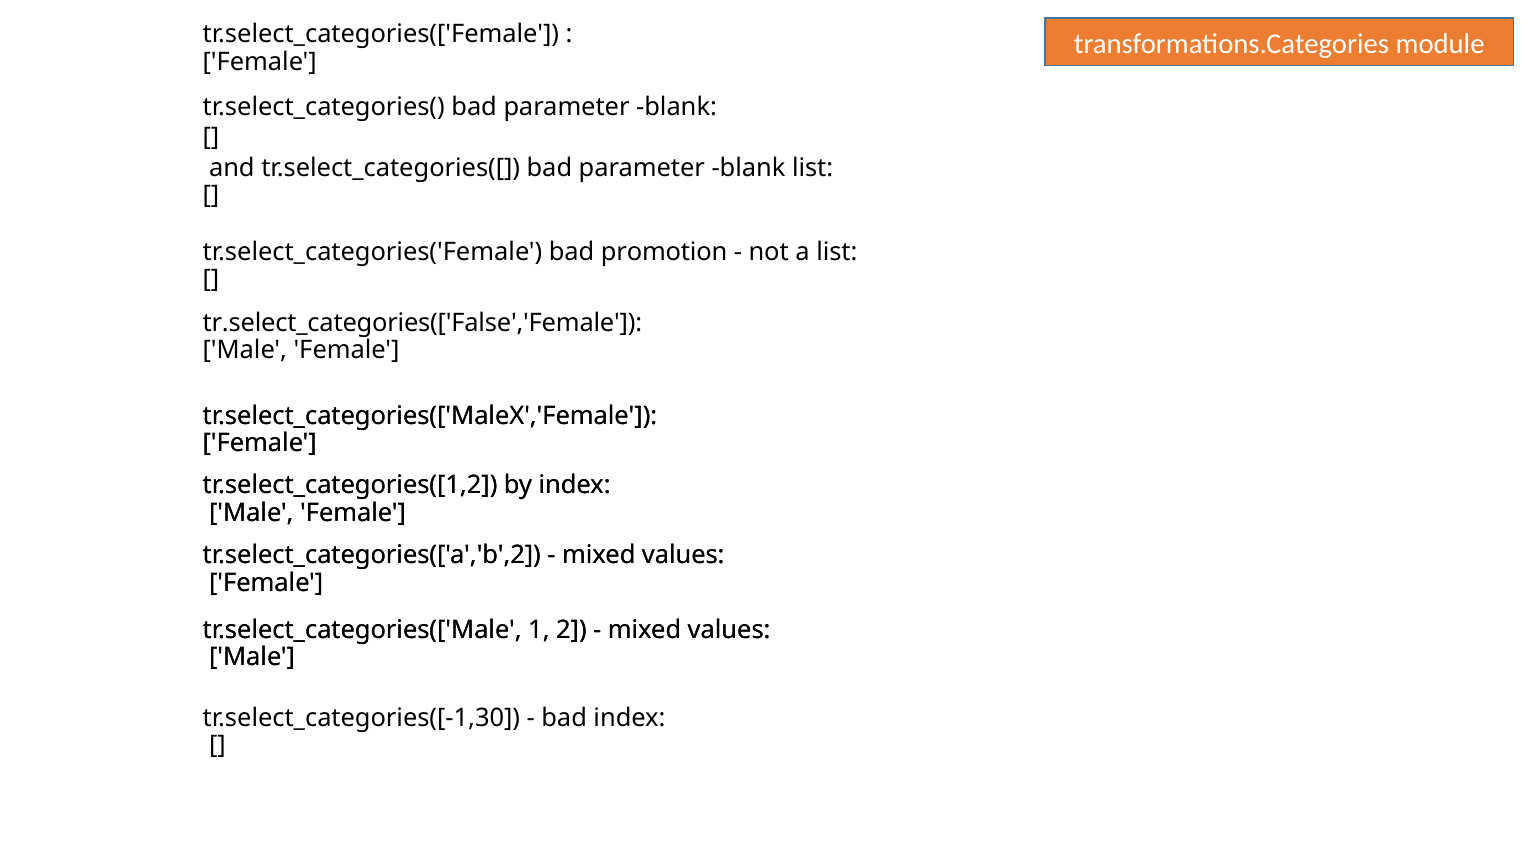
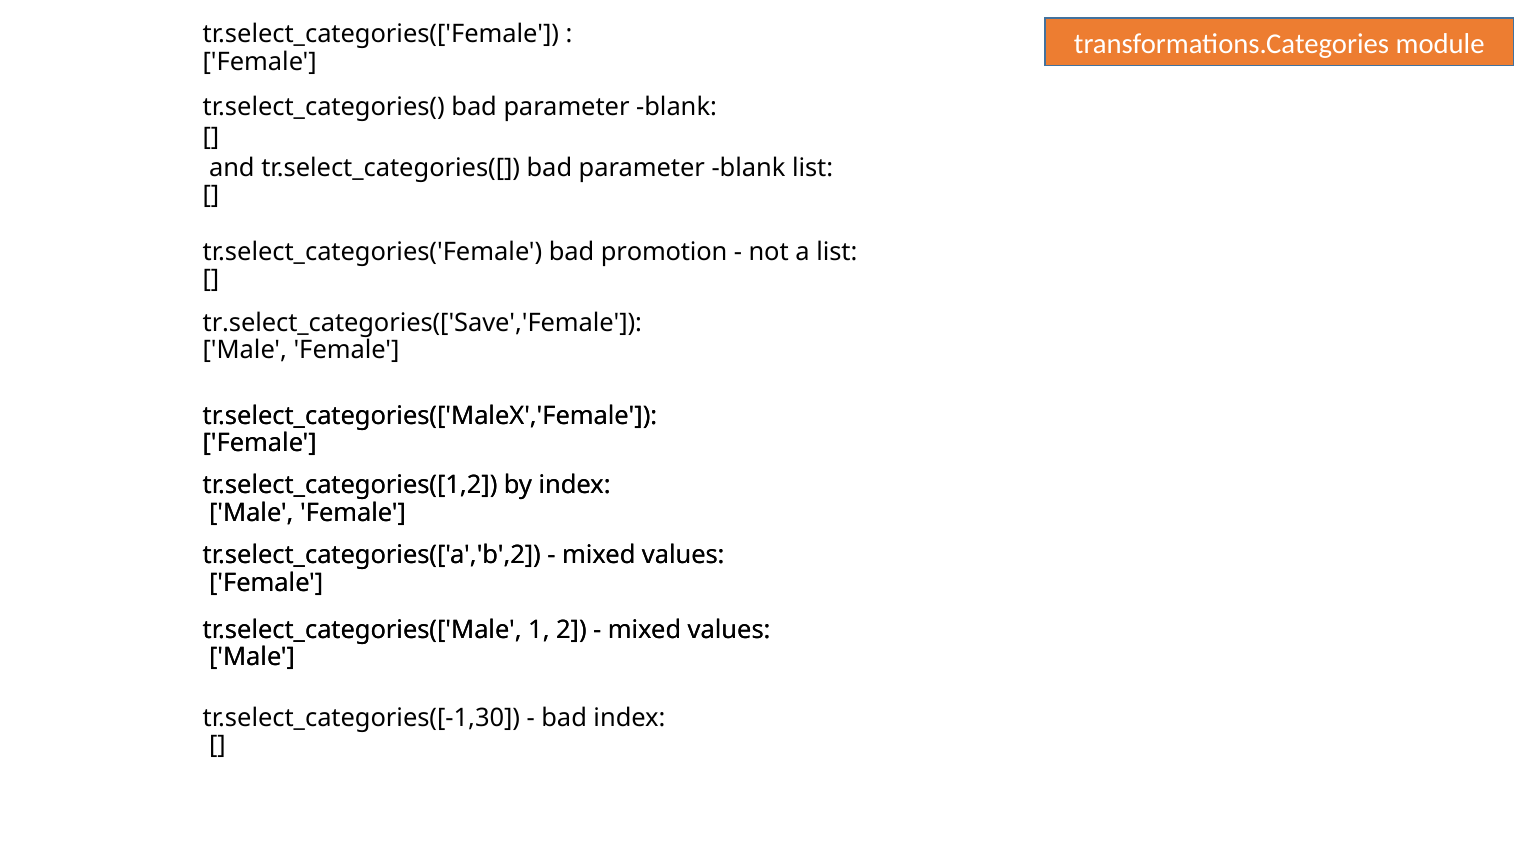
tr.select_categories(['False','Female: tr.select_categories(['False','Female -> tr.select_categories(['Save','Female (422, 323)
